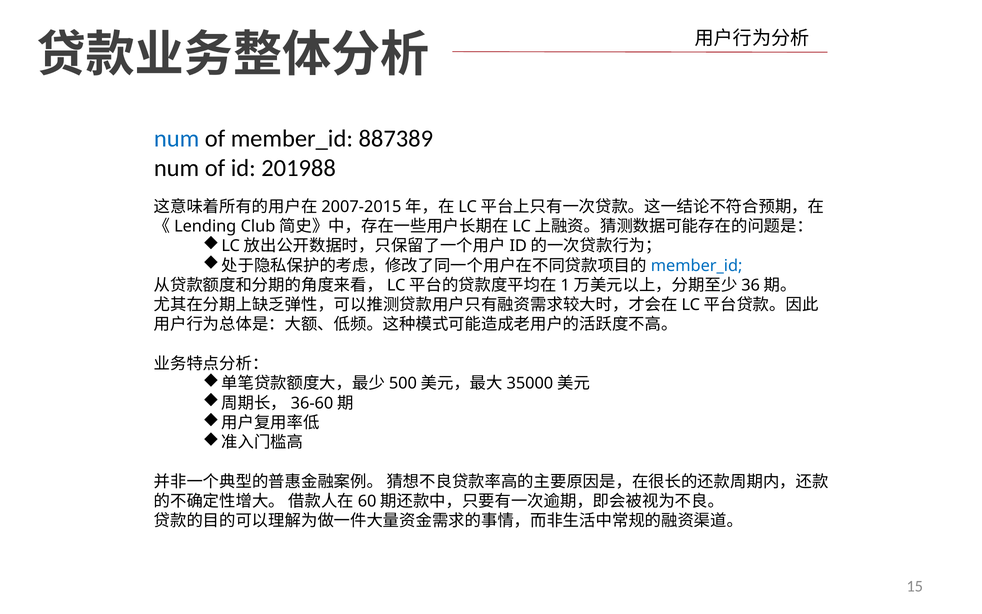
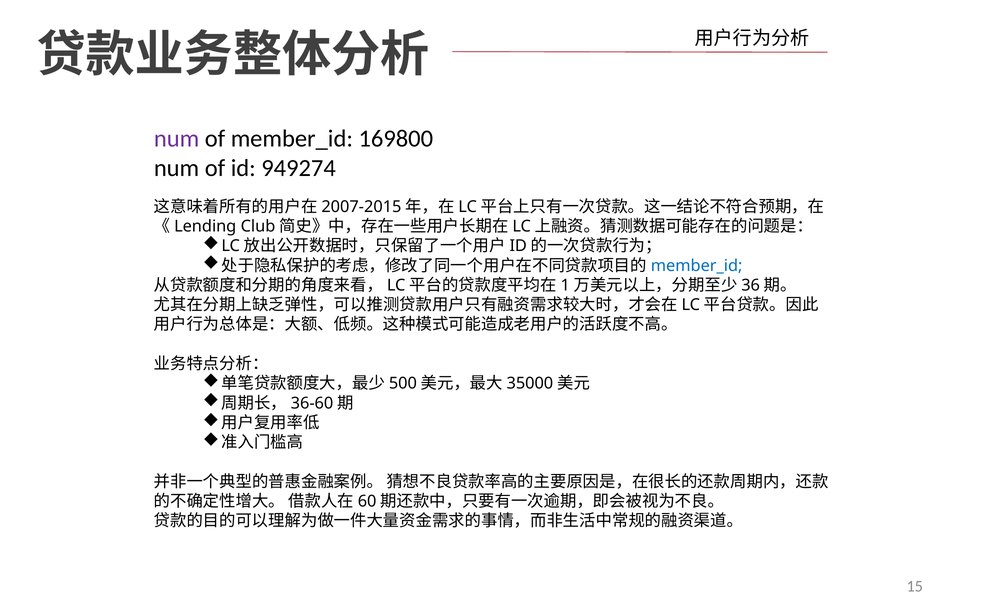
num colour: blue -> purple (177, 138)
887389: 887389 -> 169800 (396, 138)
201988: 201988 -> 949274 (299, 168)
